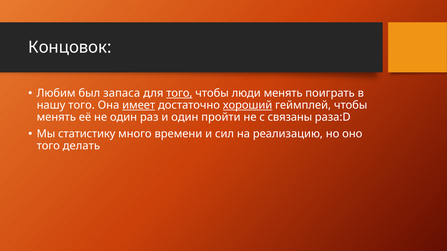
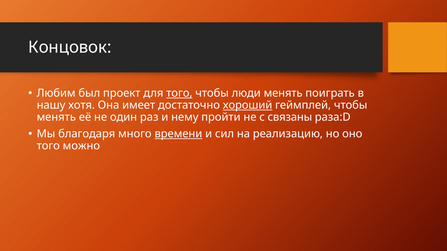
запаса: запаса -> проект (122, 93)
нашу того: того -> хотя (82, 105)
имеет underline: present -> none (139, 105)
и один: один -> нему (185, 117)
статистику: статистику -> благодаря (87, 134)
времени underline: none -> present (178, 134)
делать: делать -> можно (81, 146)
